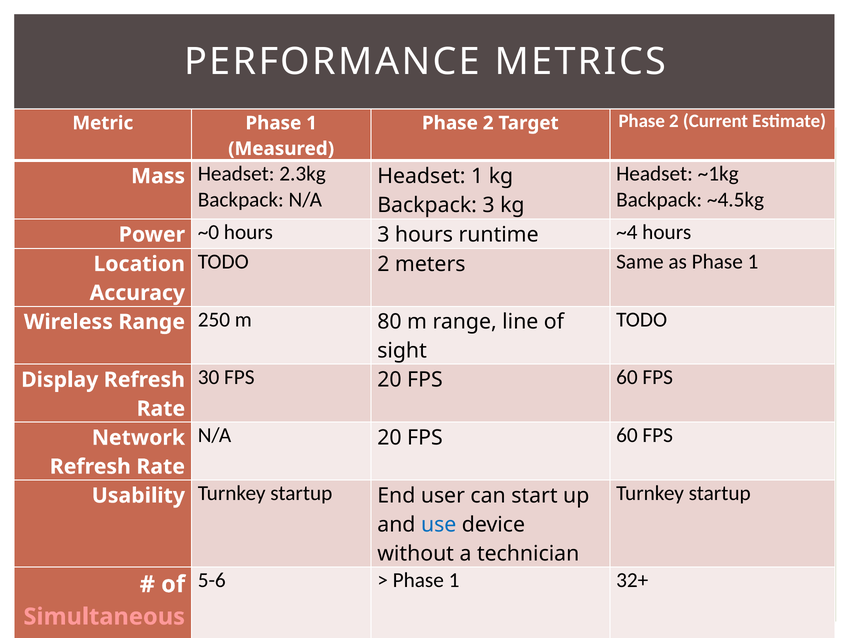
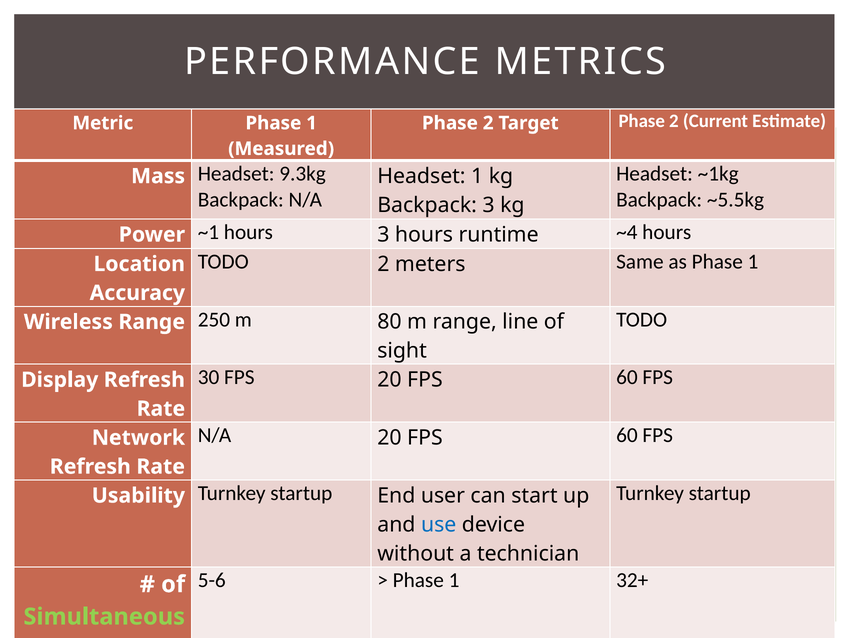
2.3kg: 2.3kg -> 9.3kg (303, 174)
~4.5kg: ~4.5kg -> ~5.5kg (736, 200)
~0: ~0 -> ~1 (208, 232)
Simultaneous colour: pink -> light green (104, 617)
